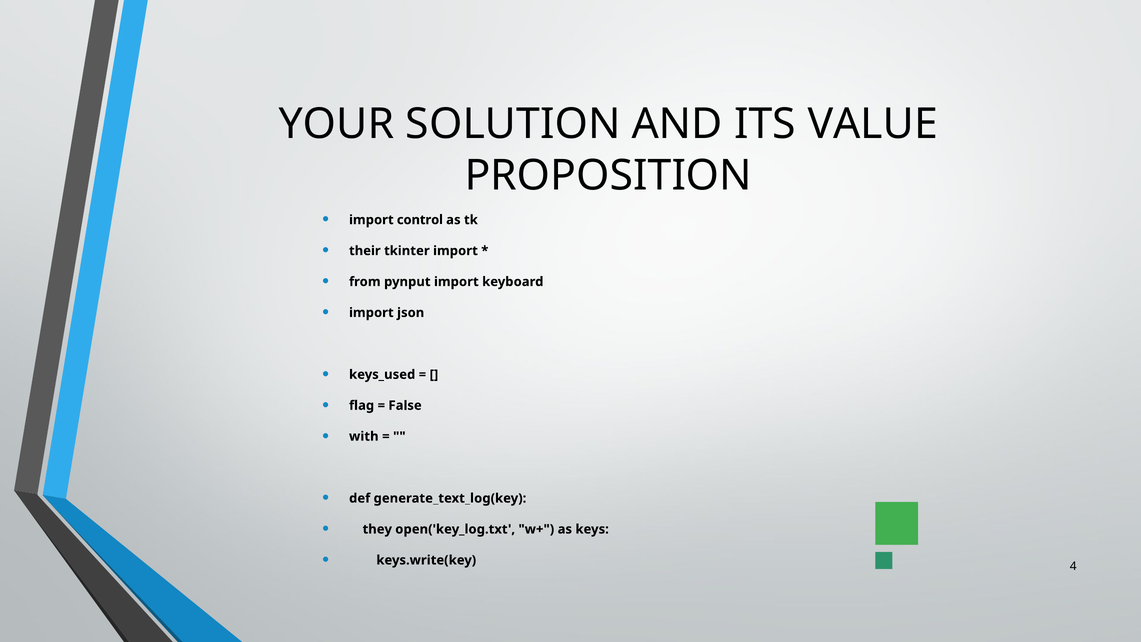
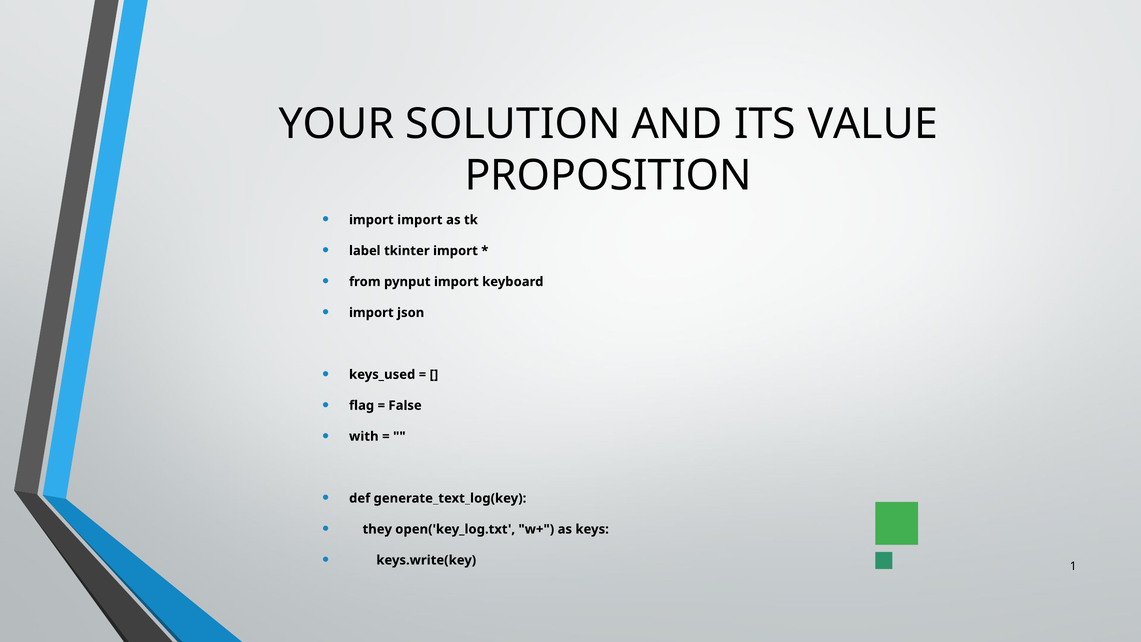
import control: control -> import (420, 220)
their: their -> label (365, 251)
4: 4 -> 1 (1073, 566)
